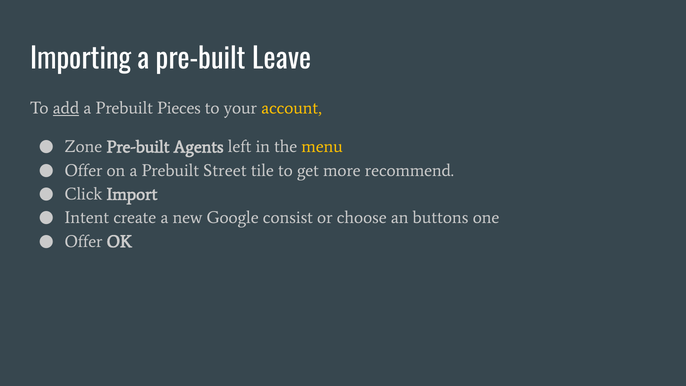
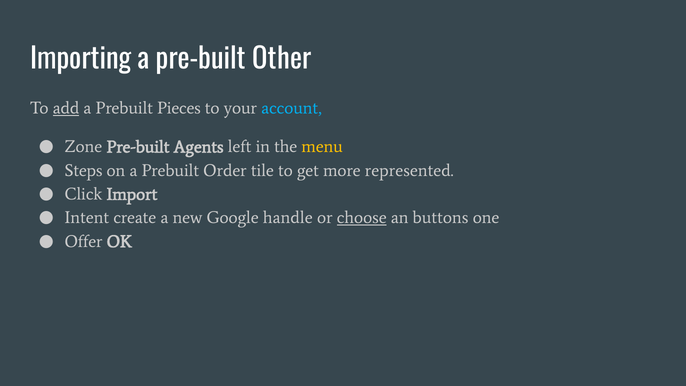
Leave: Leave -> Other (282, 59)
account colour: yellow -> light blue (292, 108)
Offer: Offer -> Steps (83, 170)
Street: Street -> Order (225, 170)
recommend: recommend -> represented (409, 170)
consist: consist -> handle (288, 218)
choose underline: none -> present (362, 218)
